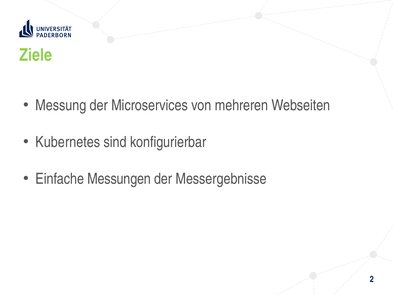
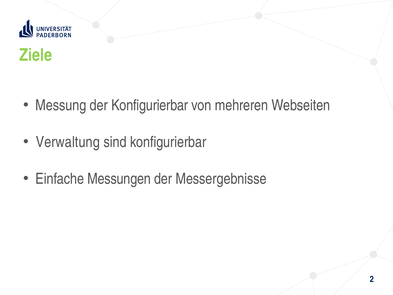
der Microservices: Microservices -> Konfigurierbar (150, 105)
Kubernetes: Kubernetes -> Verwaltung (68, 142)
